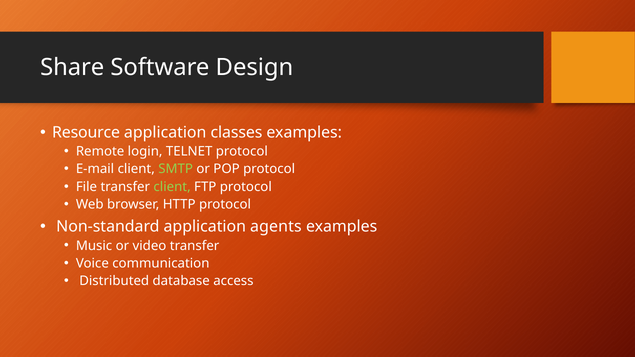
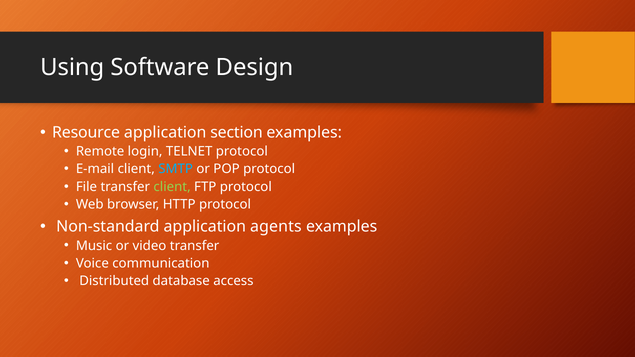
Share: Share -> Using (72, 67)
classes: classes -> section (237, 133)
SMTP colour: light green -> light blue (176, 169)
